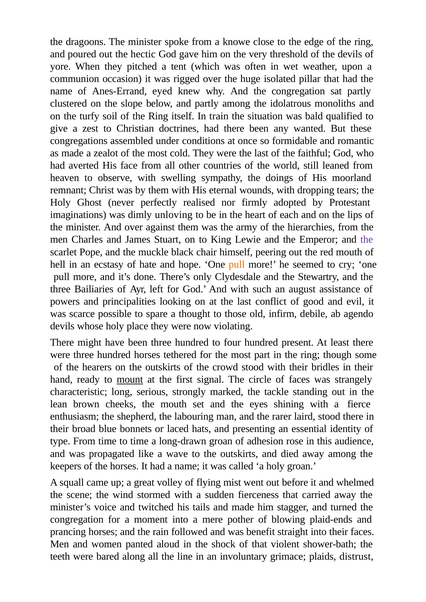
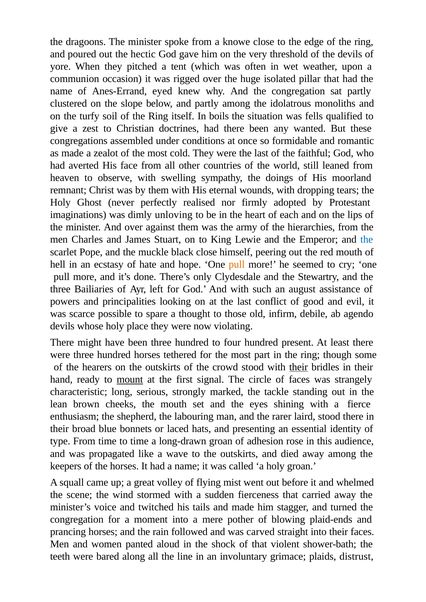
train: train -> boils (219, 116)
bald: bald -> fells (314, 116)
the colour: purple -> blue (367, 240)
black chair: chair -> close (207, 252)
their underline: none -> present (299, 368)
benefit: benefit -> carved (261, 532)
